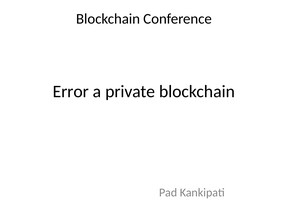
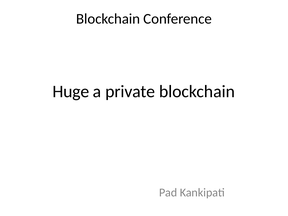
Error: Error -> Huge (71, 91)
